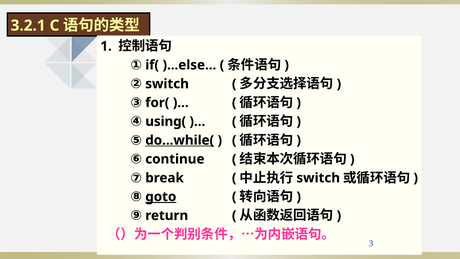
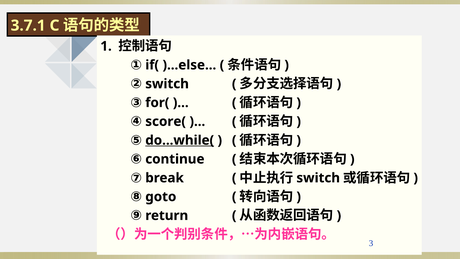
3.2.1: 3.2.1 -> 3.7.1 (28, 26)
using(: using( -> score( (166, 121)
goto underline: present -> none (161, 197)
